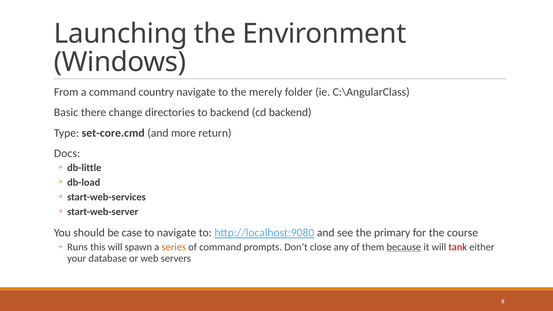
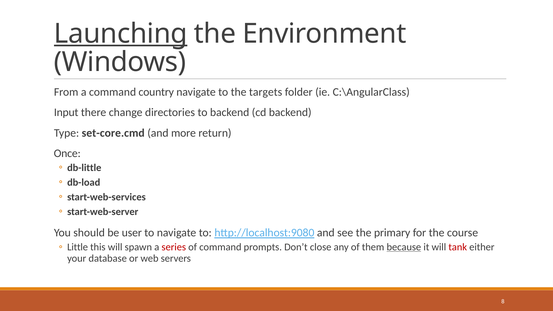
Launching underline: none -> present (121, 34)
merely: merely -> targets (266, 92)
Basic: Basic -> Input (66, 112)
Docs: Docs -> Once (67, 154)
case: case -> user (132, 233)
Runs: Runs -> Little (78, 247)
series colour: orange -> red (174, 247)
